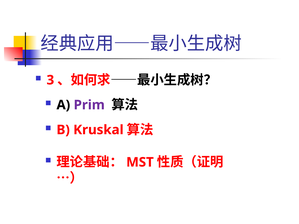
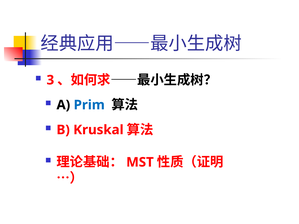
Prim colour: purple -> blue (89, 105)
